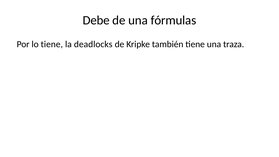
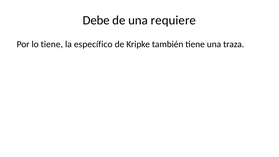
fórmulas: fórmulas -> requiere (173, 20)
deadlocks: deadlocks -> específico (93, 44)
